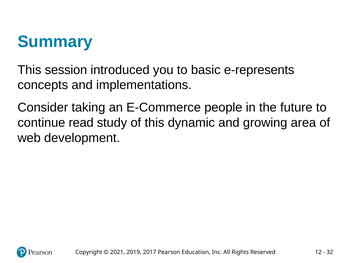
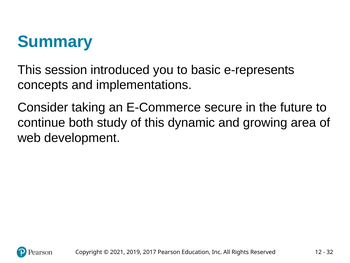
people: people -> secure (223, 107)
read: read -> both (81, 122)
